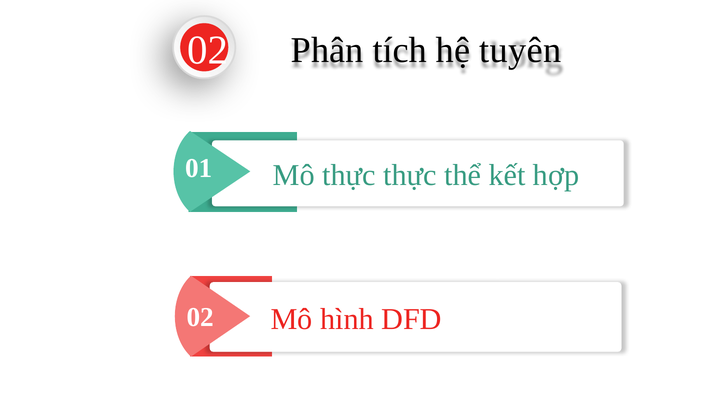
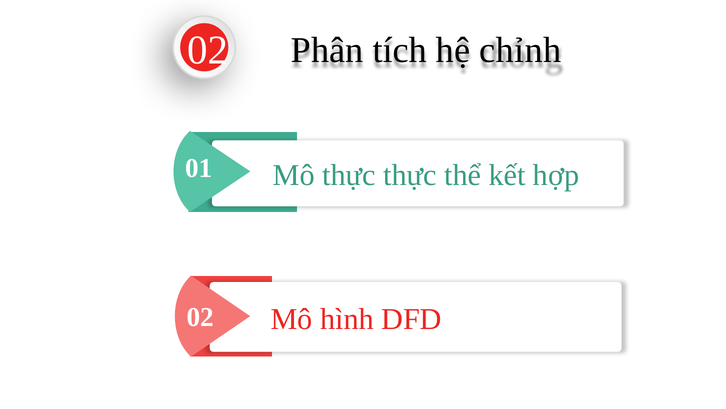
tuyên: tuyên -> chỉnh (520, 50)
